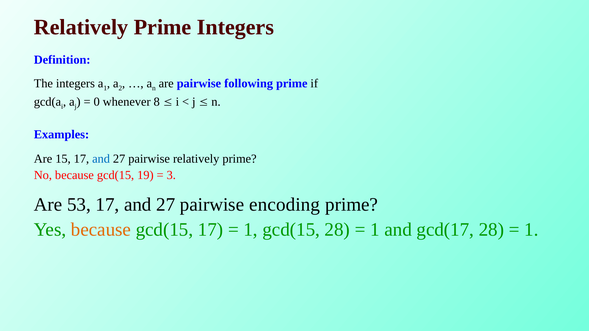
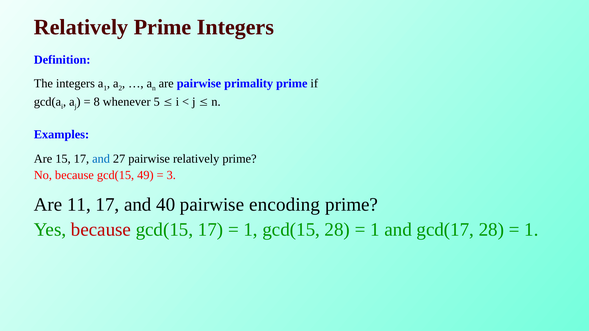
following: following -> primality (249, 83)
0: 0 -> 8 (97, 102)
8: 8 -> 5 (157, 102)
19: 19 -> 49 (145, 175)
53: 53 -> 11 (79, 205)
27: 27 -> 40 (166, 205)
because colour: orange -> red (101, 230)
